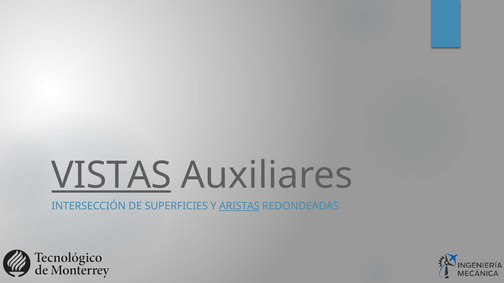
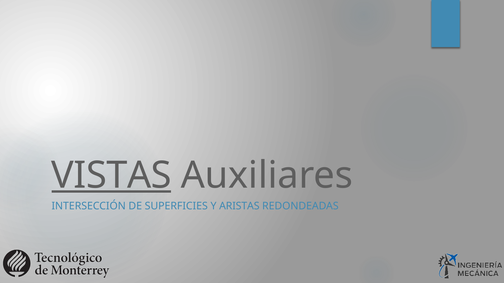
ARISTAS underline: present -> none (239, 206)
